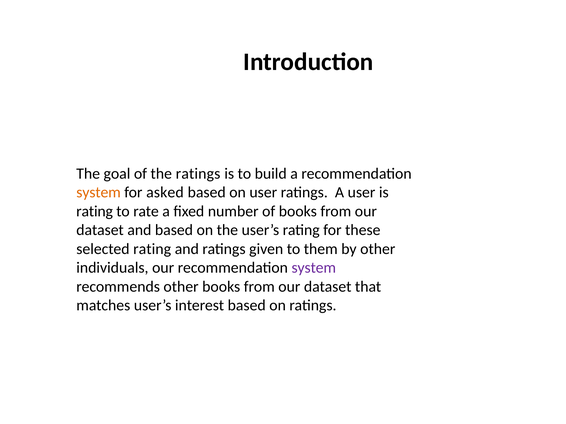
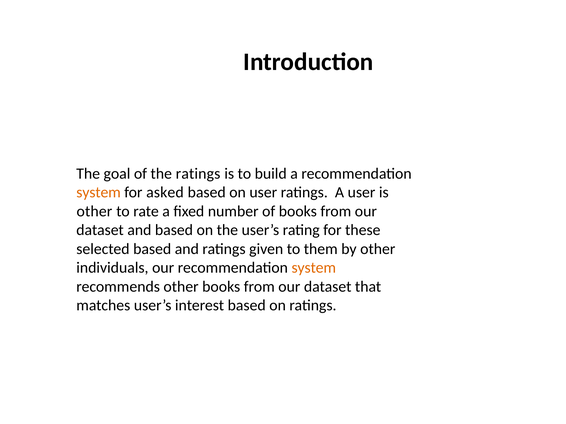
rating: rating -> other (94, 211)
selected rating: rating -> based (152, 249)
system colour: purple -> orange (314, 268)
